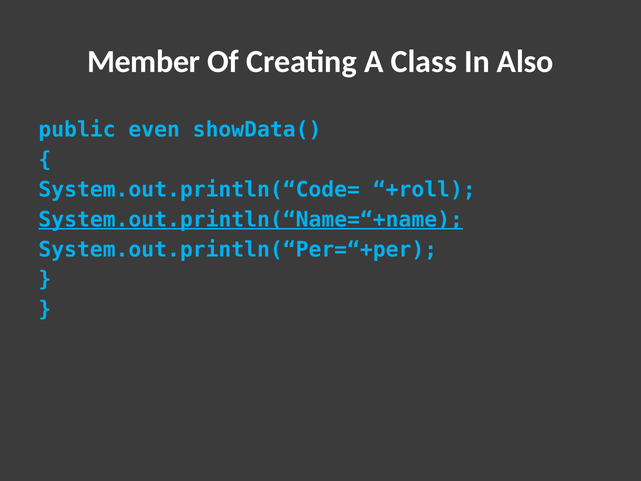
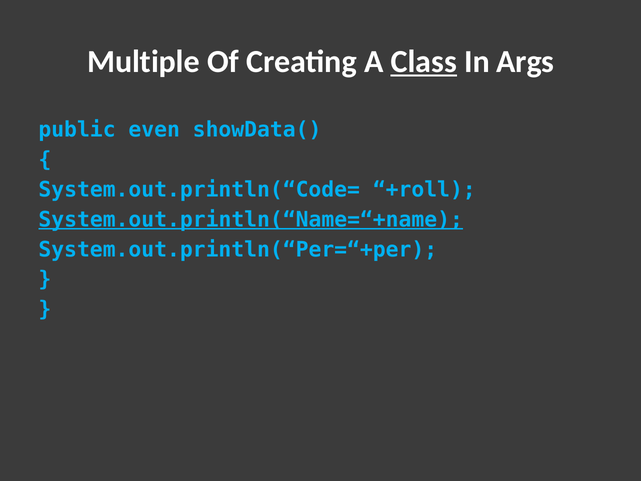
Member: Member -> Multiple (143, 62)
Class underline: none -> present (424, 62)
Also: Also -> Args (525, 62)
